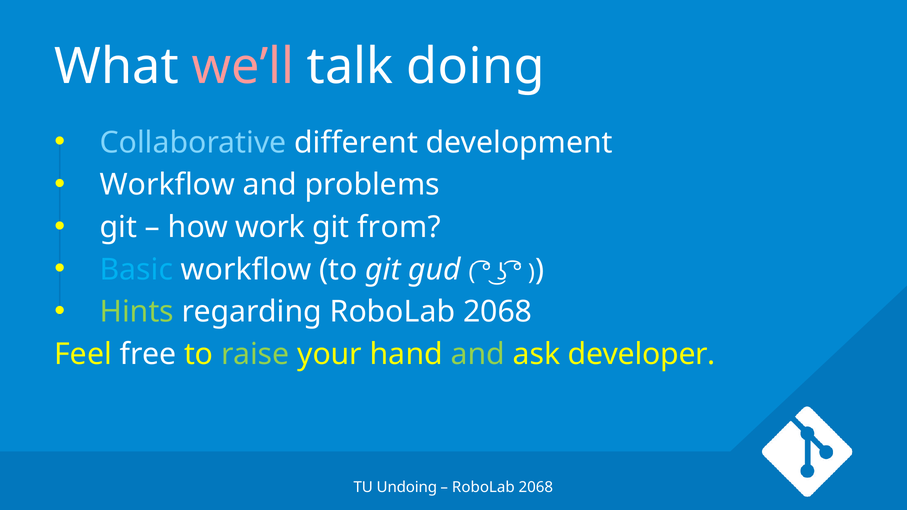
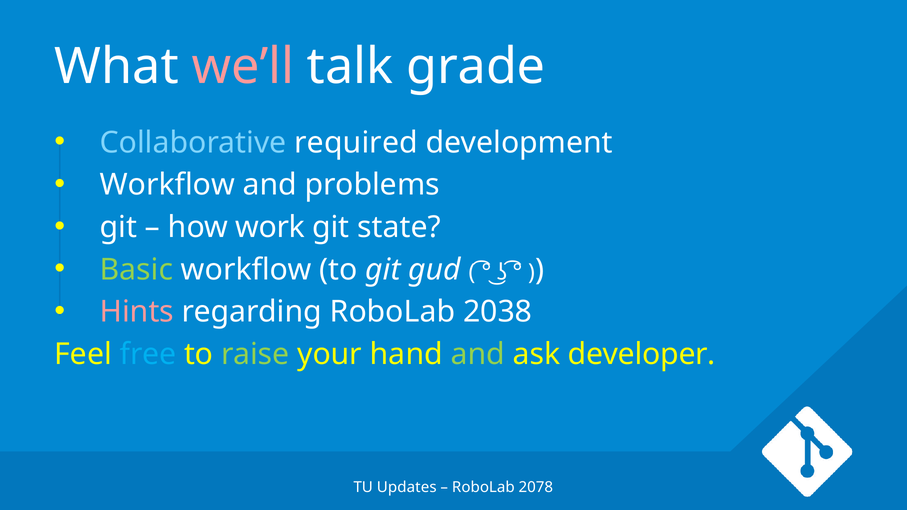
doing: doing -> grade (476, 66)
different: different -> required (356, 143)
from: from -> state (399, 227)
Basic colour: light blue -> light green (136, 270)
Hints colour: light green -> pink (137, 312)
regarding RoboLab 2068: 2068 -> 2038 (498, 312)
free colour: white -> light blue (148, 354)
Undoing: Undoing -> Updates (407, 487)
2068: 2068 -> 2078 (536, 487)
